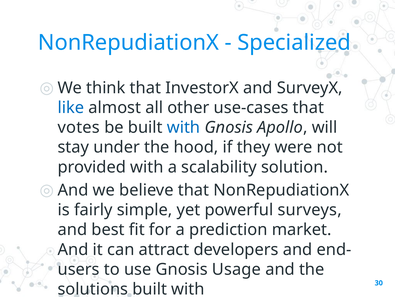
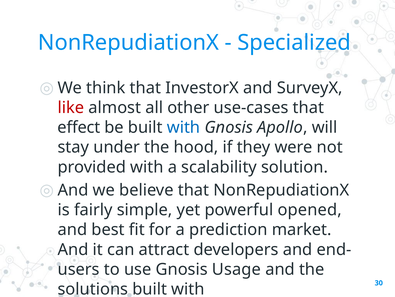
like colour: blue -> red (71, 107)
votes: votes -> effect (79, 127)
surveys: surveys -> opened (310, 209)
